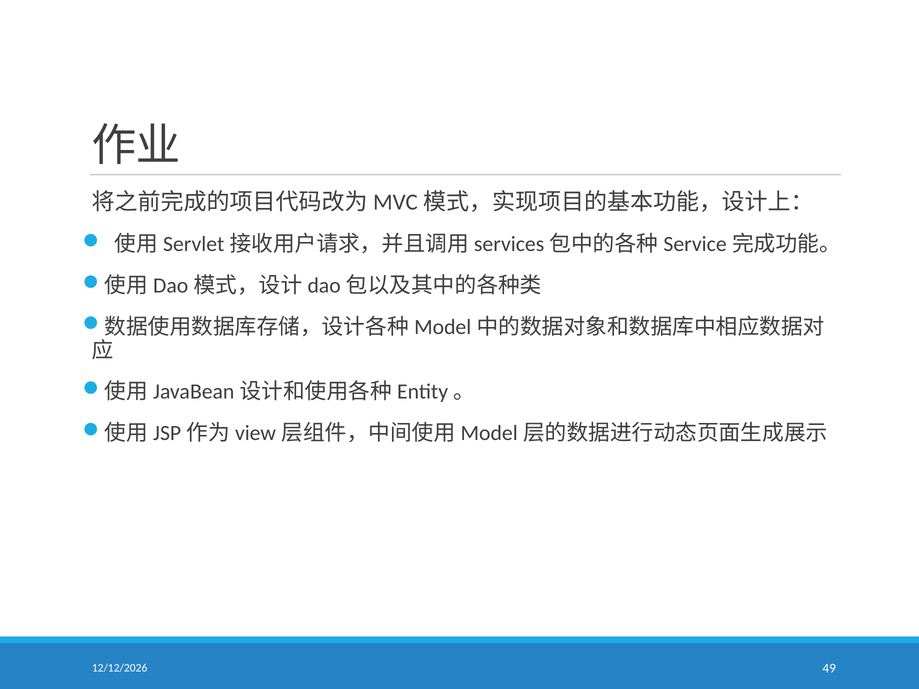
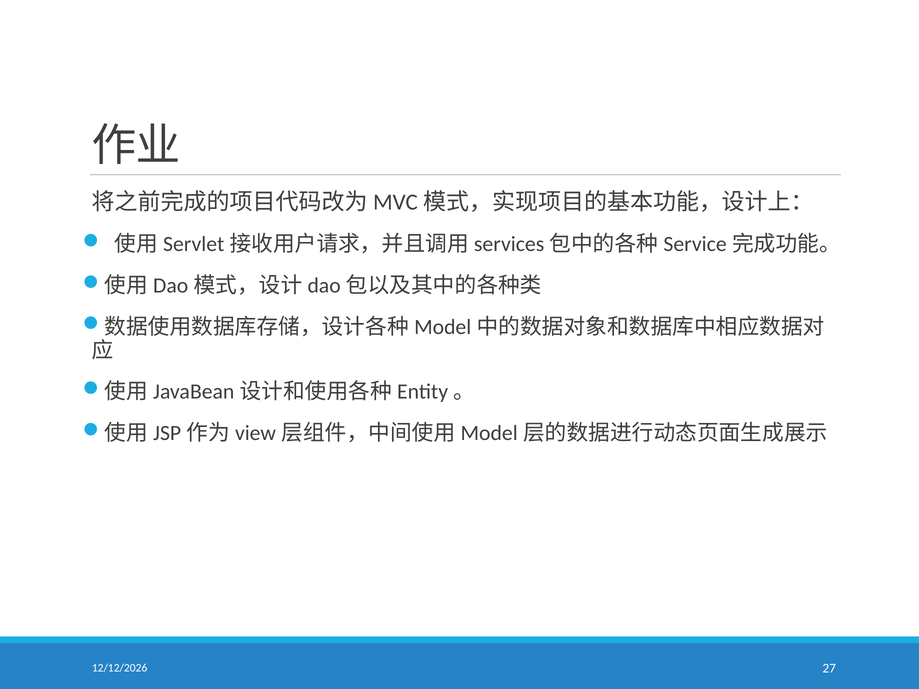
49: 49 -> 27 (829, 668)
